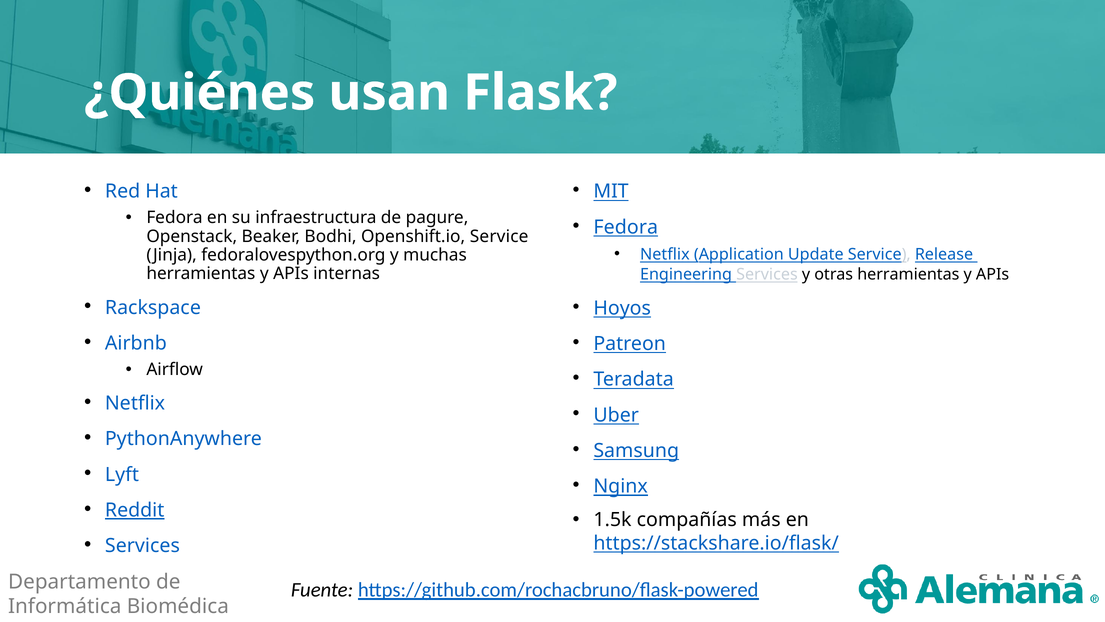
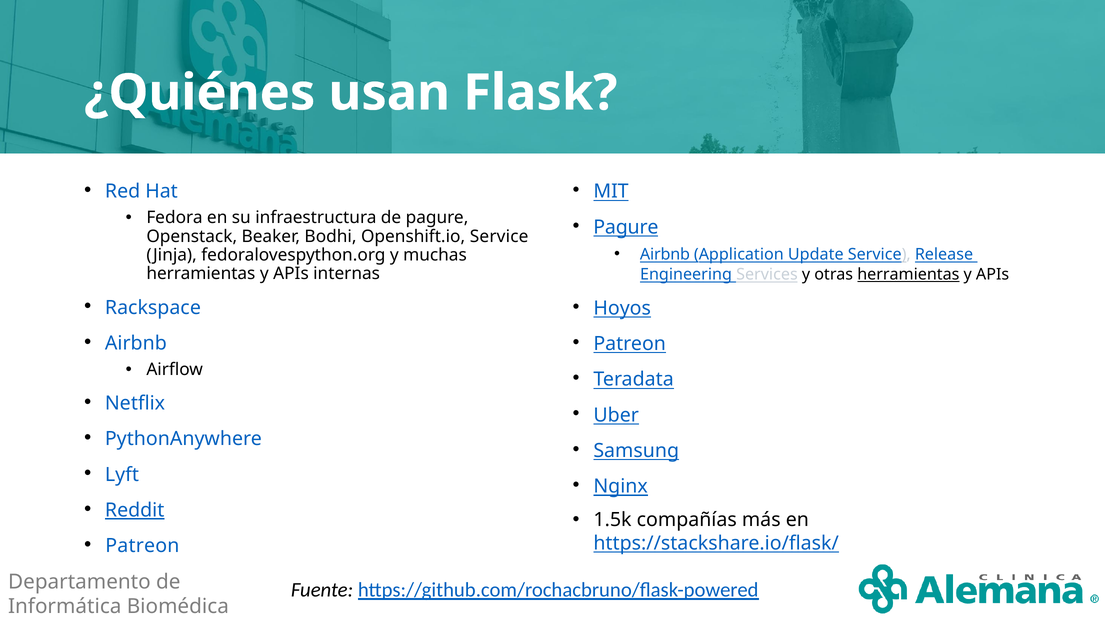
Fedora: Fedora -> Pagure (626, 227)
Netflix: Netflix -> Airbnb (665, 254)
herramientas underline: none -> present (908, 274)
Services: Services -> Patreon (142, 546)
